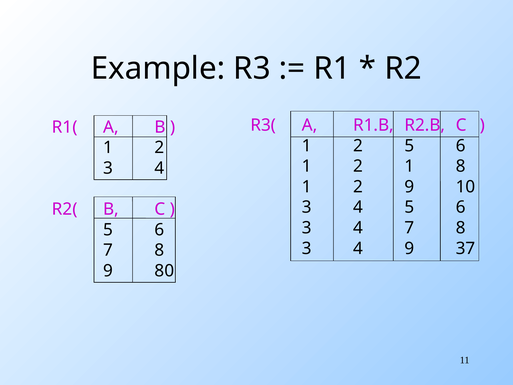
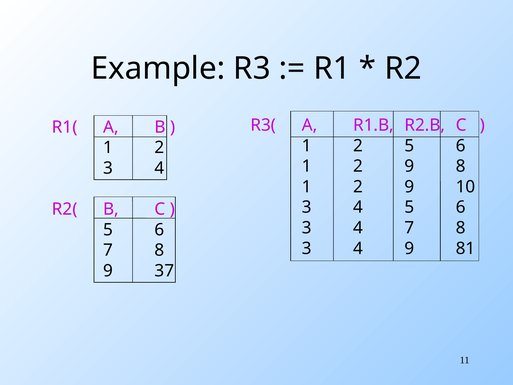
1: 1 -> 9 (409, 166)
37: 37 -> 81 (466, 248)
80: 80 -> 37 (164, 271)
